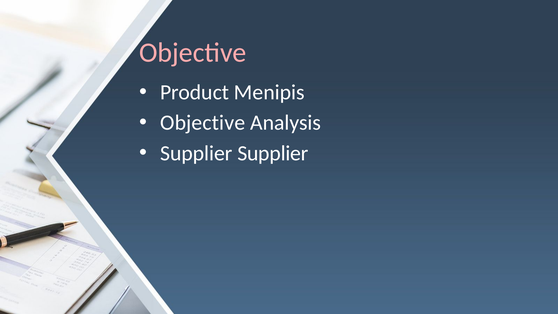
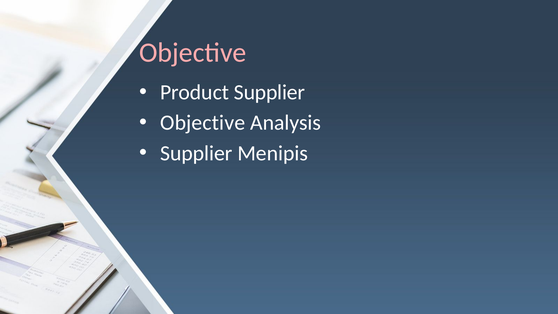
Product Menipis: Menipis -> Supplier (269, 92)
Supplier Supplier: Supplier -> Menipis (273, 153)
